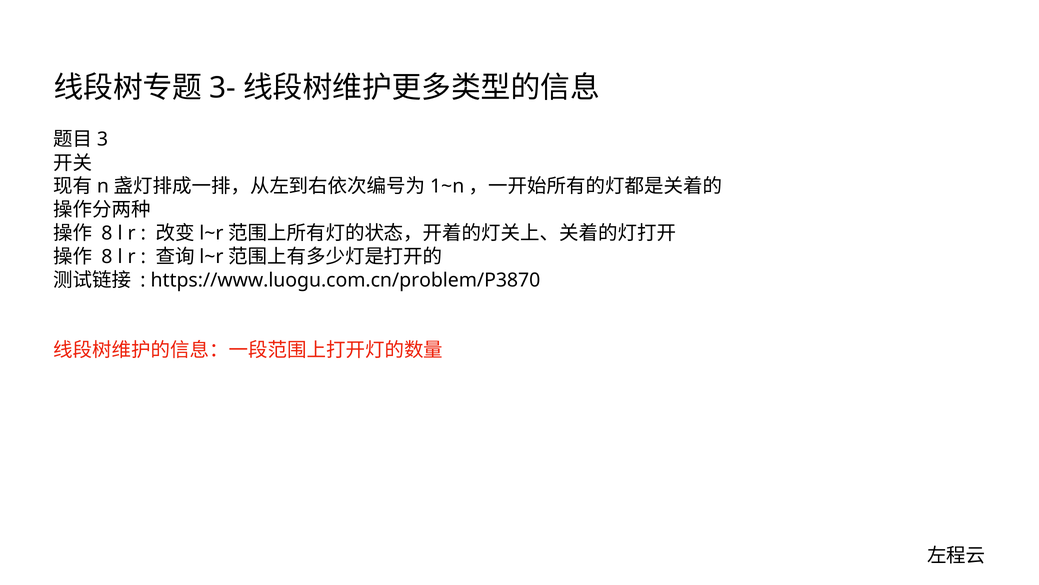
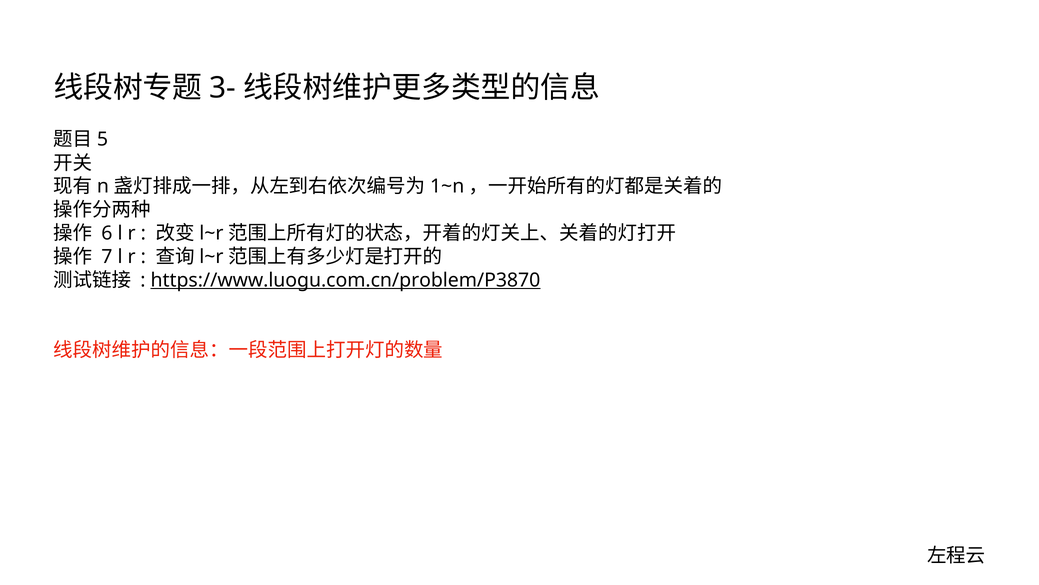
3: 3 -> 5 (103, 139)
8: 8 -> 6 (107, 233)
8: 8 -> 7 (107, 256)
https://www.luogu.com.cn/problem/P3870 underline: none -> present (345, 280)
